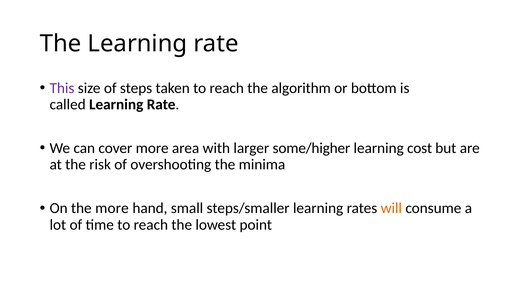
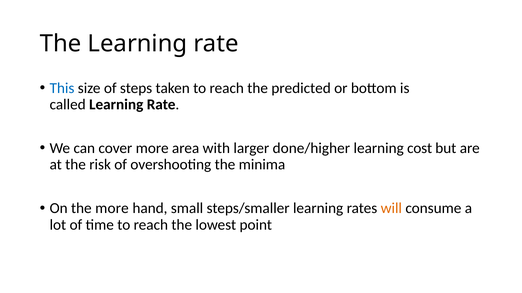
This colour: purple -> blue (62, 88)
algorithm: algorithm -> predicted (301, 88)
some/higher: some/higher -> done/higher (311, 148)
